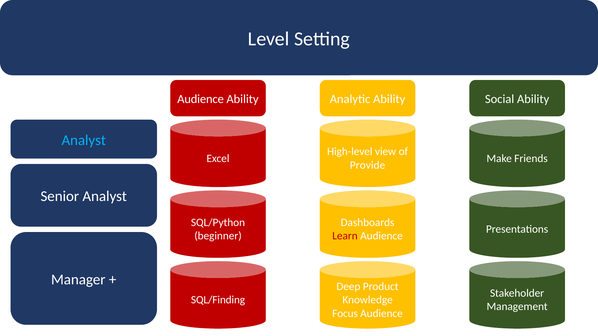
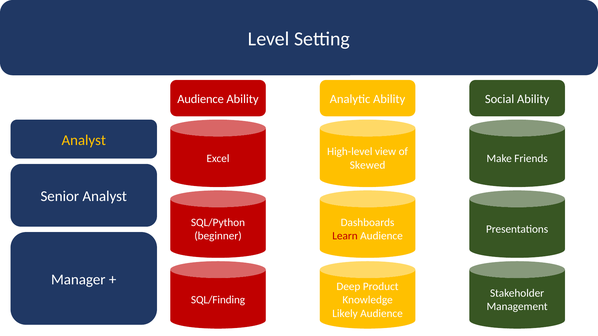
Analyst colour: light blue -> yellow (84, 140)
Provide: Provide -> Skewed (368, 165)
Focus: Focus -> Likely (345, 314)
